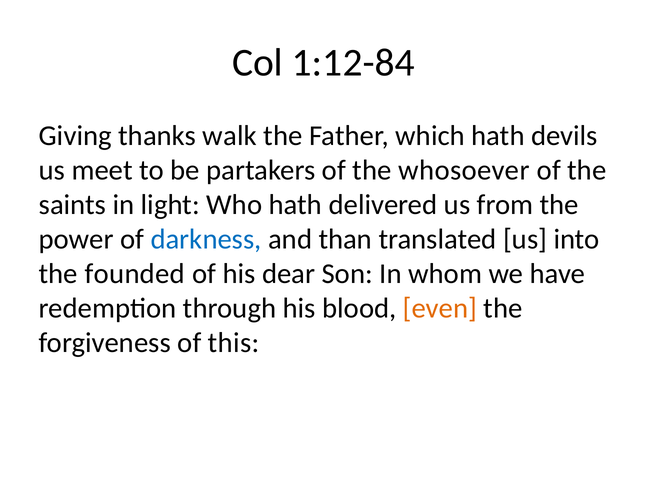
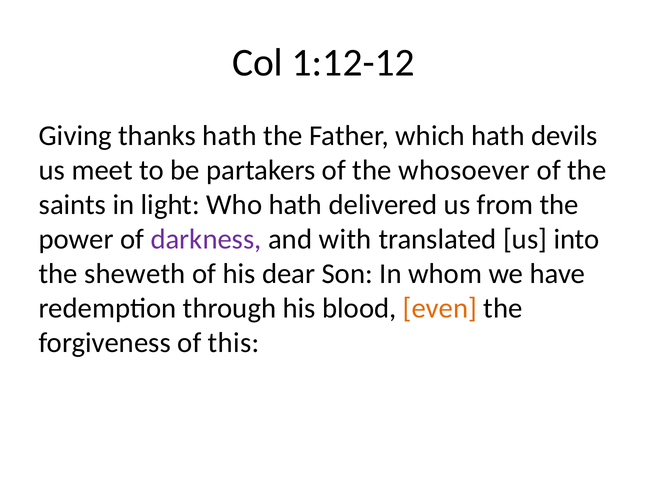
1:12-84: 1:12-84 -> 1:12-12 (353, 63)
thanks walk: walk -> hath (230, 136)
darkness colour: blue -> purple (206, 239)
than: than -> with (345, 239)
founded: founded -> sheweth (135, 274)
